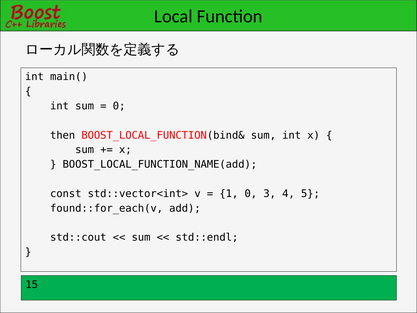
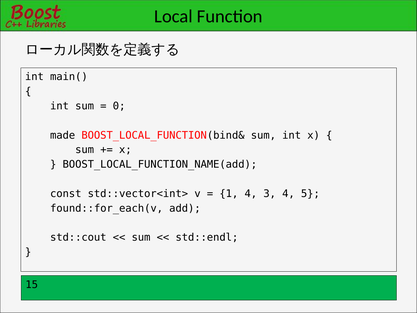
then: then -> made (63, 135)
1 0: 0 -> 4 (251, 194)
